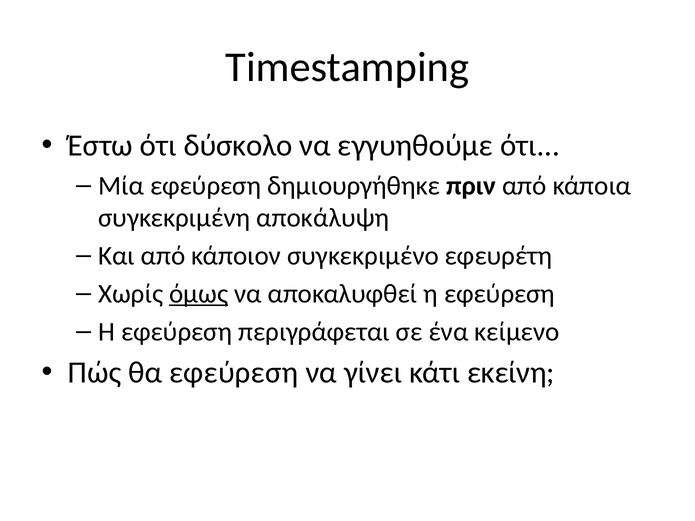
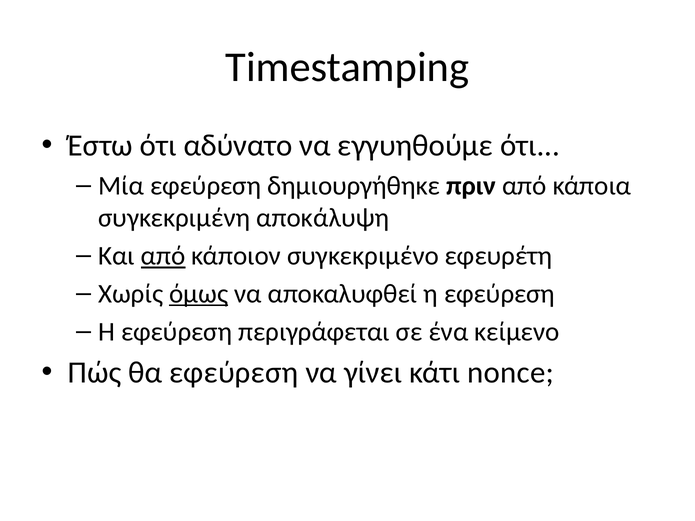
δύσκολο: δύσκολο -> αδύνατο (238, 146)
από underline: none -> present (163, 256)
εκείνη: εκείνη -> nonce (511, 373)
